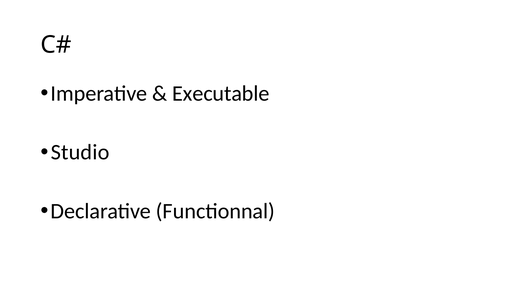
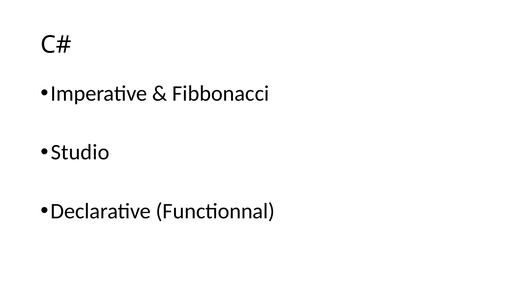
Executable: Executable -> Fibbonacci (221, 93)
